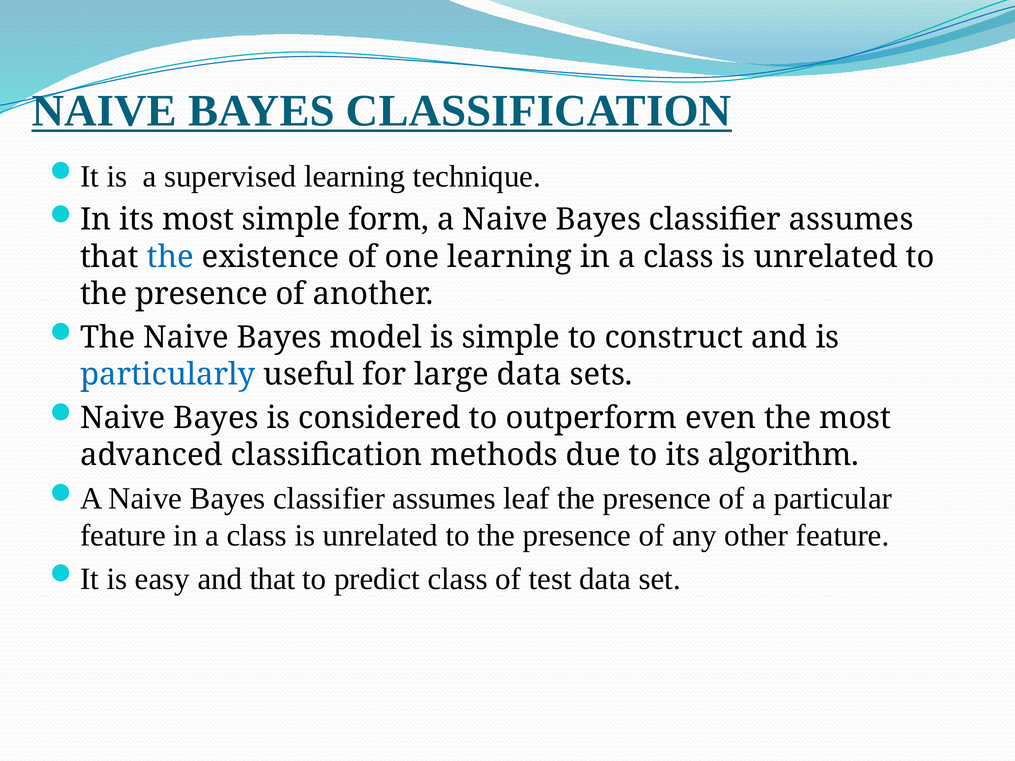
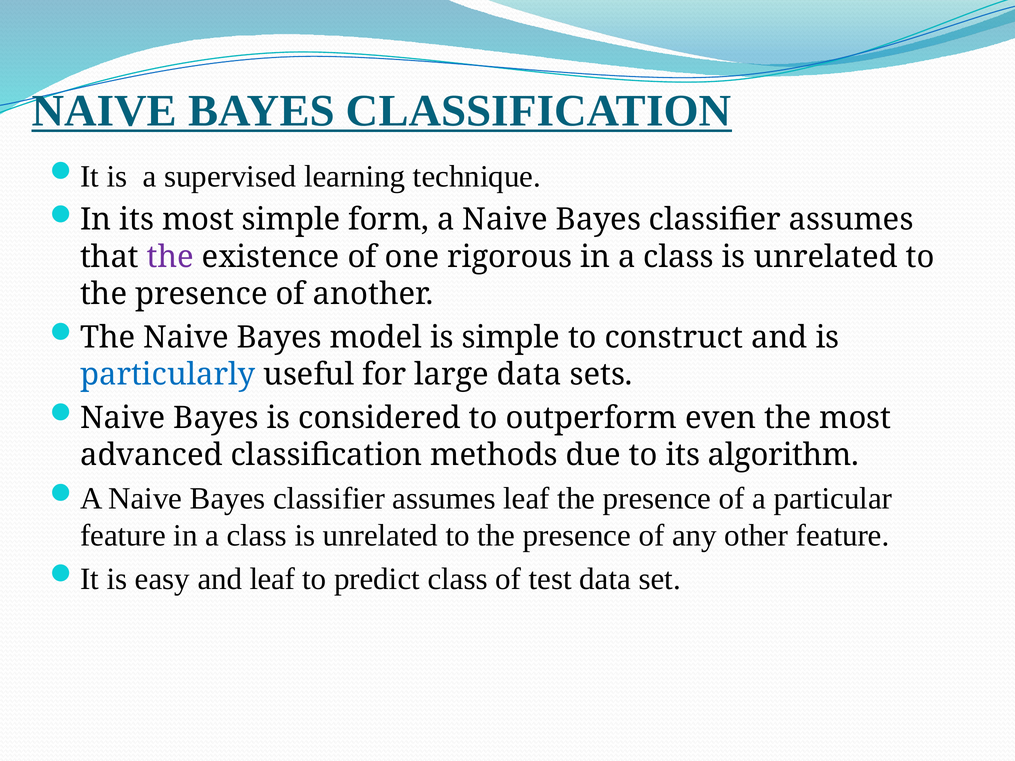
the colour: blue -> purple (170, 257)
one learning: learning -> rigorous (510, 257)
and that: that -> leaf (272, 579)
